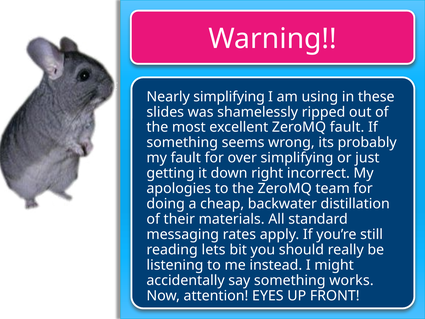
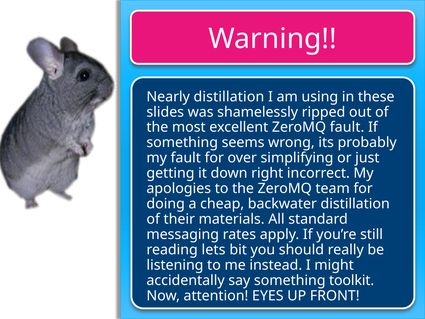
Nearly simplifying: simplifying -> distillation (229, 97)
works: works -> toolkit (352, 280)
